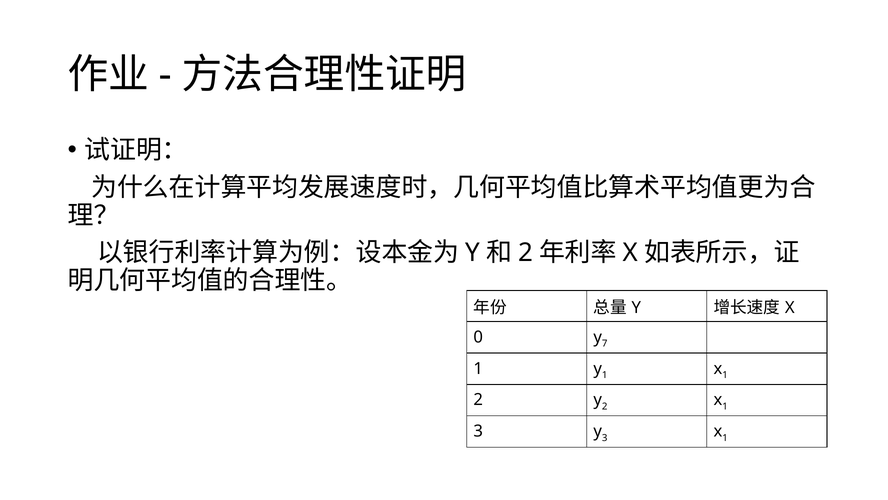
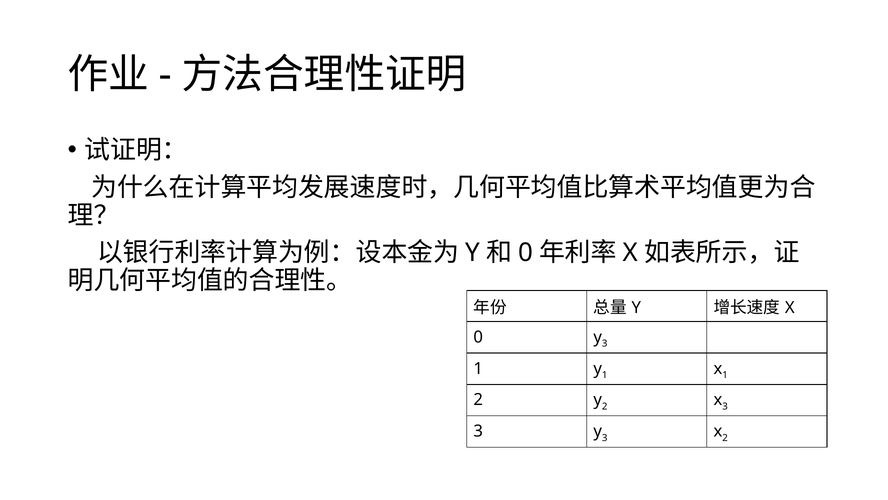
2: 2 -> 0 (526, 253)
7: 7 -> 3 (605, 343)
1: 1 -> 3 (725, 406)
1: 1 -> 2 (725, 437)
